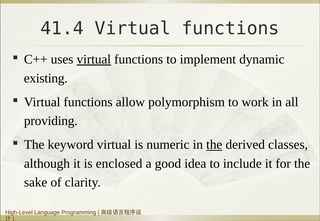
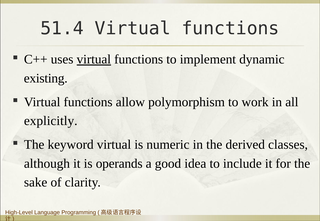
41.4: 41.4 -> 51.4 (62, 28)
providing: providing -> explicitly (51, 121)
the underline: present -> none (214, 145)
enclosed: enclosed -> operands (119, 164)
